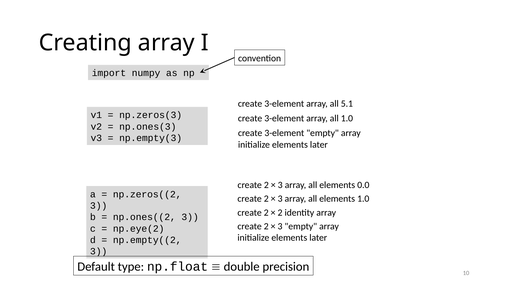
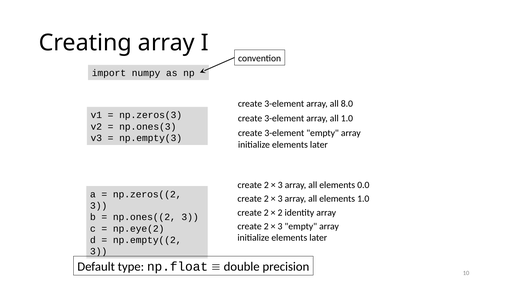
5.1: 5.1 -> 8.0 (347, 103)
